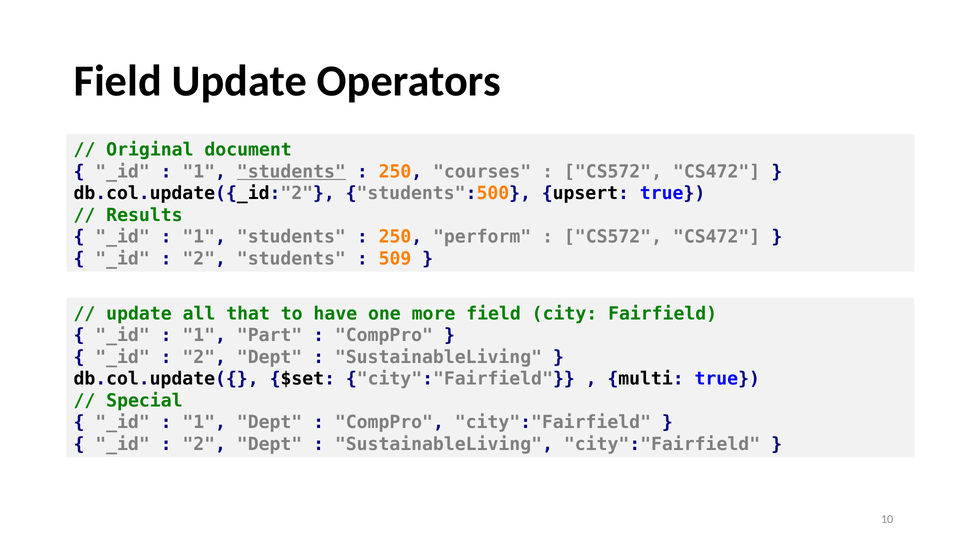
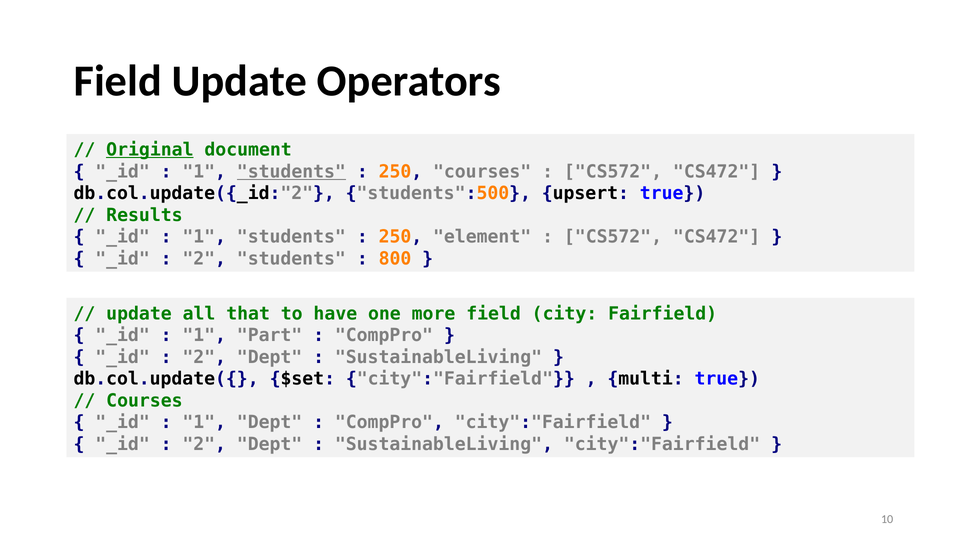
Original underline: none -> present (150, 150)
perform: perform -> element (482, 237)
509: 509 -> 800 (395, 259)
Special: Special -> Courses (144, 401)
